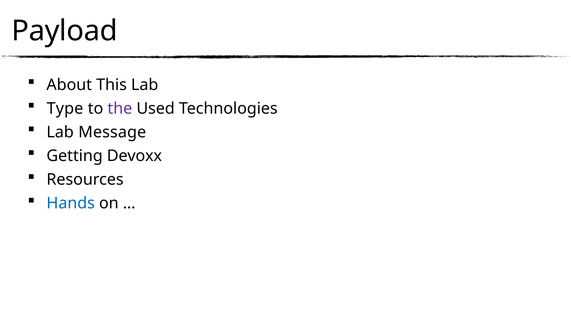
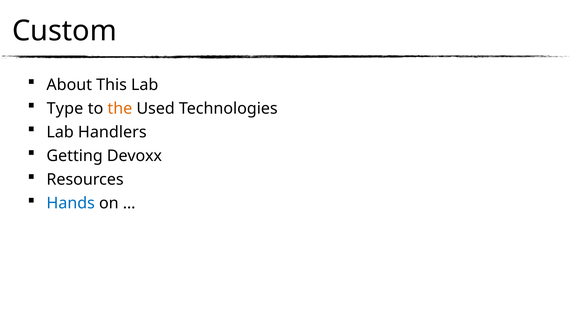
Payload: Payload -> Custom (64, 31)
the colour: purple -> orange (120, 109)
Message: Message -> Handlers (112, 132)
